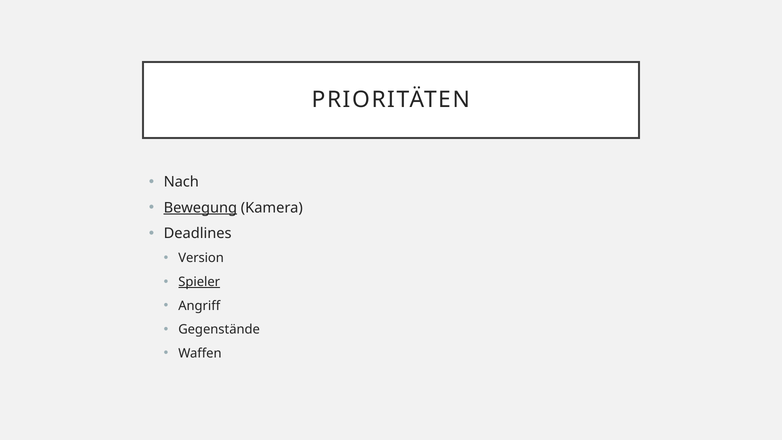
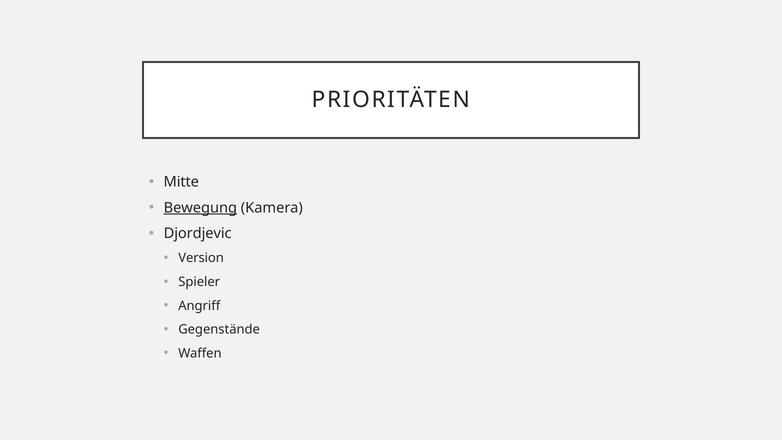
Nach: Nach -> Mitte (181, 182)
Deadlines: Deadlines -> Djordjevic (198, 233)
Spieler underline: present -> none (199, 282)
